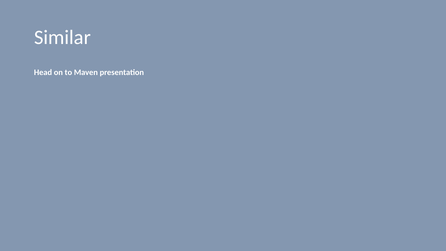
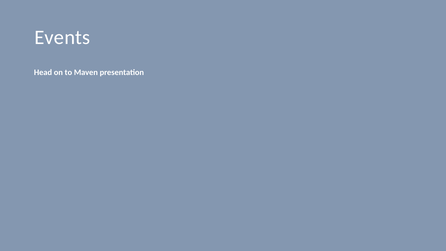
Similar: Similar -> Events (62, 37)
